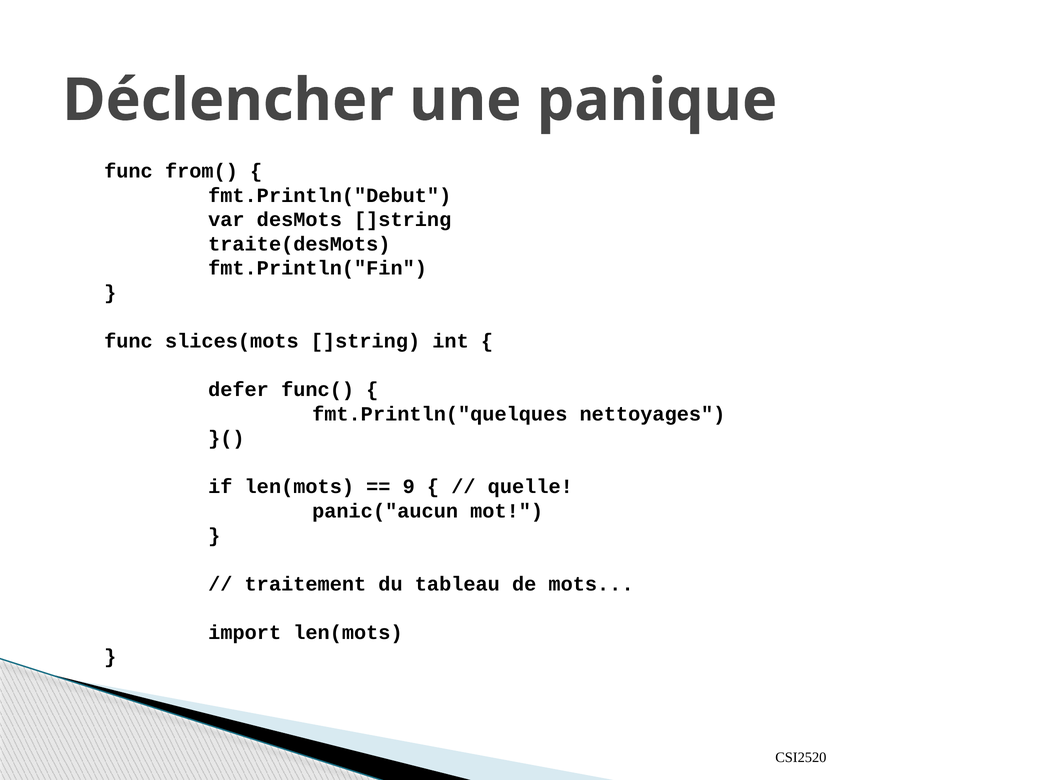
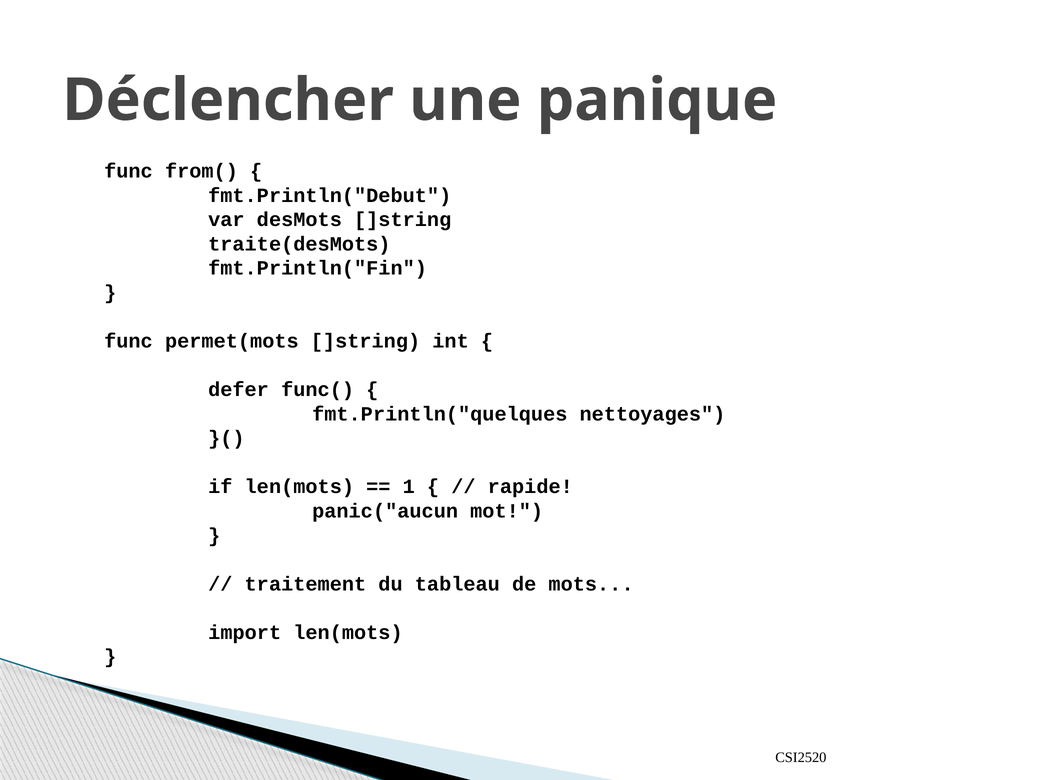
slices(mots: slices(mots -> permet(mots (232, 341)
9: 9 -> 1 (409, 487)
quelle: quelle -> rapide (530, 487)
